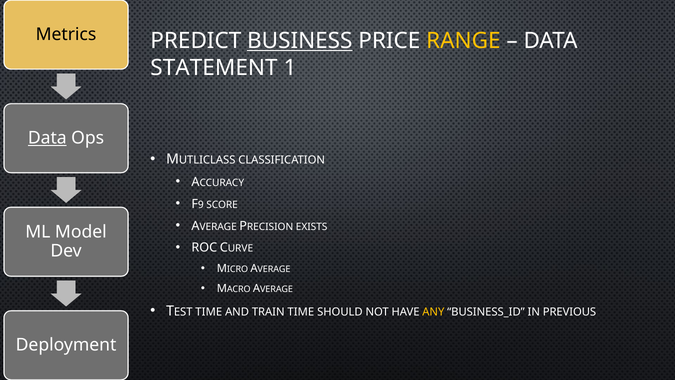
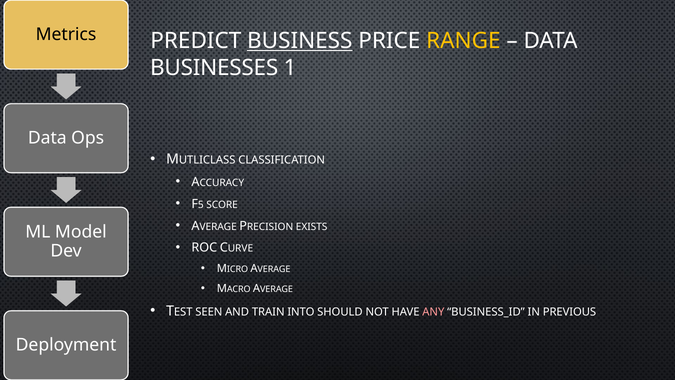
STATEMENT: STATEMENT -> BUSINESSES (214, 68)
Data underline: present -> none (47, 138)
9: 9 -> 5 (201, 205)
TIME: TIME -> SEEN (209, 312)
TRAIN TIME: TIME -> INTO (301, 312)
ANY colour: yellow -> pink (433, 312)
